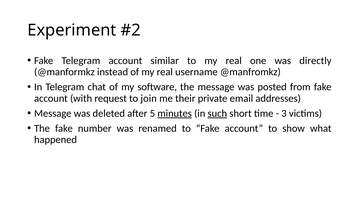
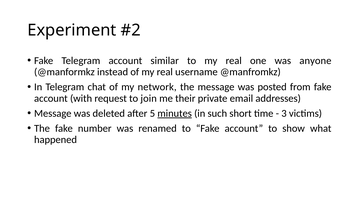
directly: directly -> anyone (315, 61)
software: software -> network (157, 87)
such underline: present -> none (217, 113)
